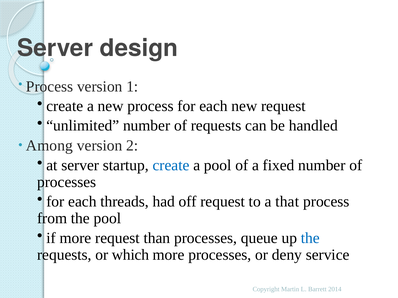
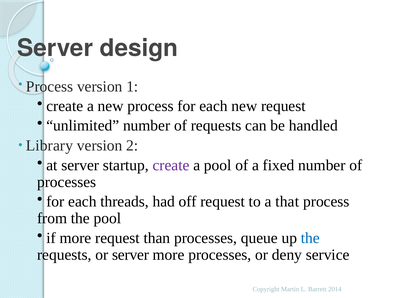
Among: Among -> Library (49, 146)
create colour: blue -> purple (171, 166)
or which: which -> server (131, 255)
